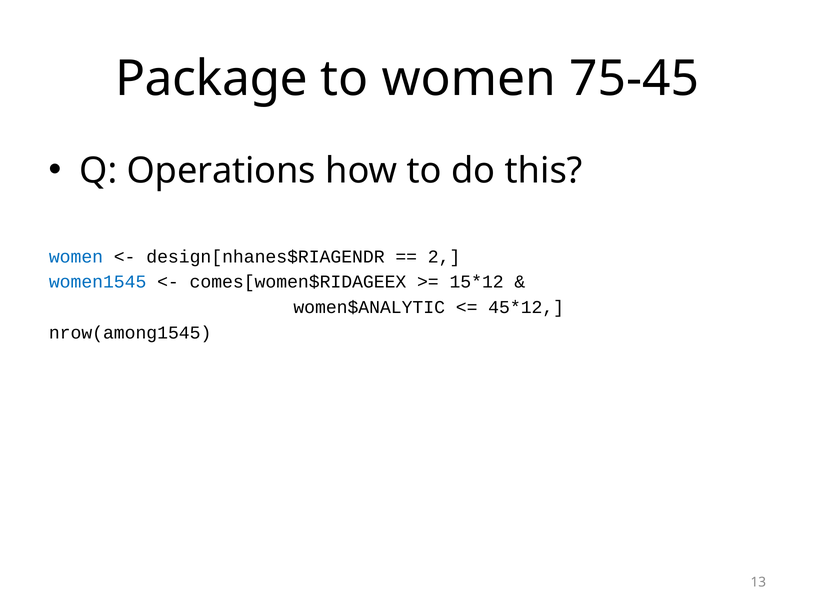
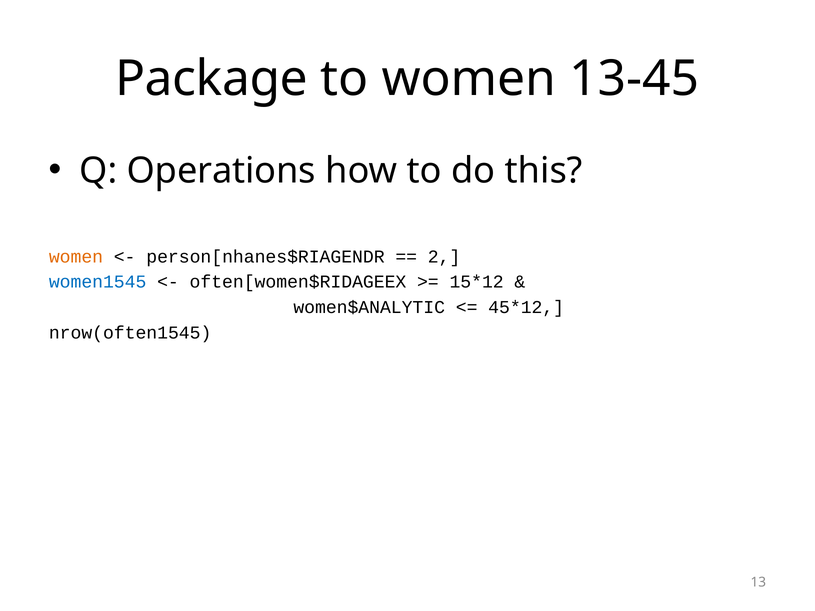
75-45: 75-45 -> 13-45 (634, 79)
women colour: blue -> orange (76, 257)
design[nhanes$RIAGENDR: design[nhanes$RIAGENDR -> person[nhanes$RIAGENDR (265, 257)
comes[women$RIDAGEEX: comes[women$RIDAGEEX -> often[women$RIDAGEEX (298, 282)
nrow(among1545: nrow(among1545 -> nrow(often1545 (130, 333)
